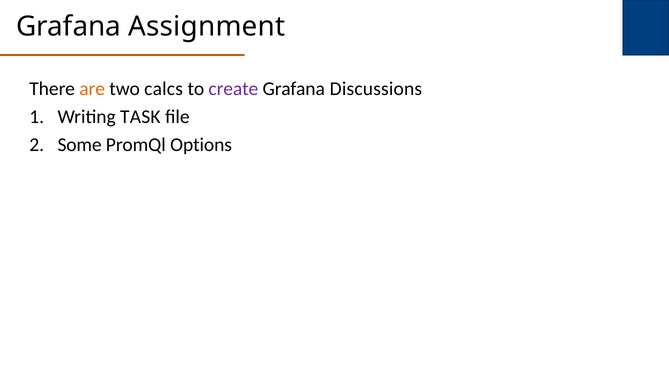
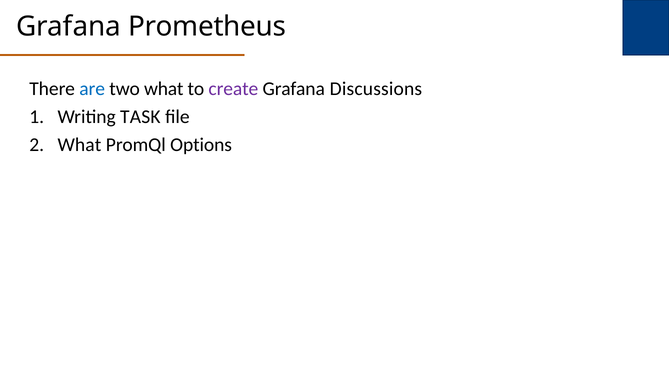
Assignment: Assignment -> Prometheus (207, 26)
are colour: orange -> blue (92, 89)
two calcs: calcs -> what (164, 89)
Some: Some -> What (79, 145)
